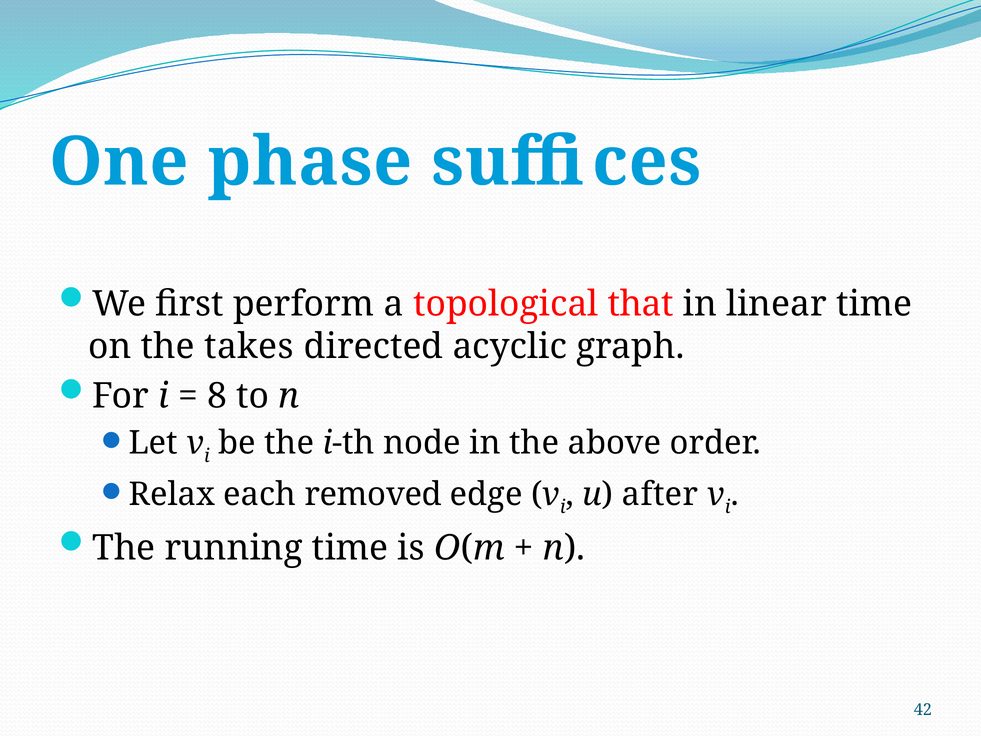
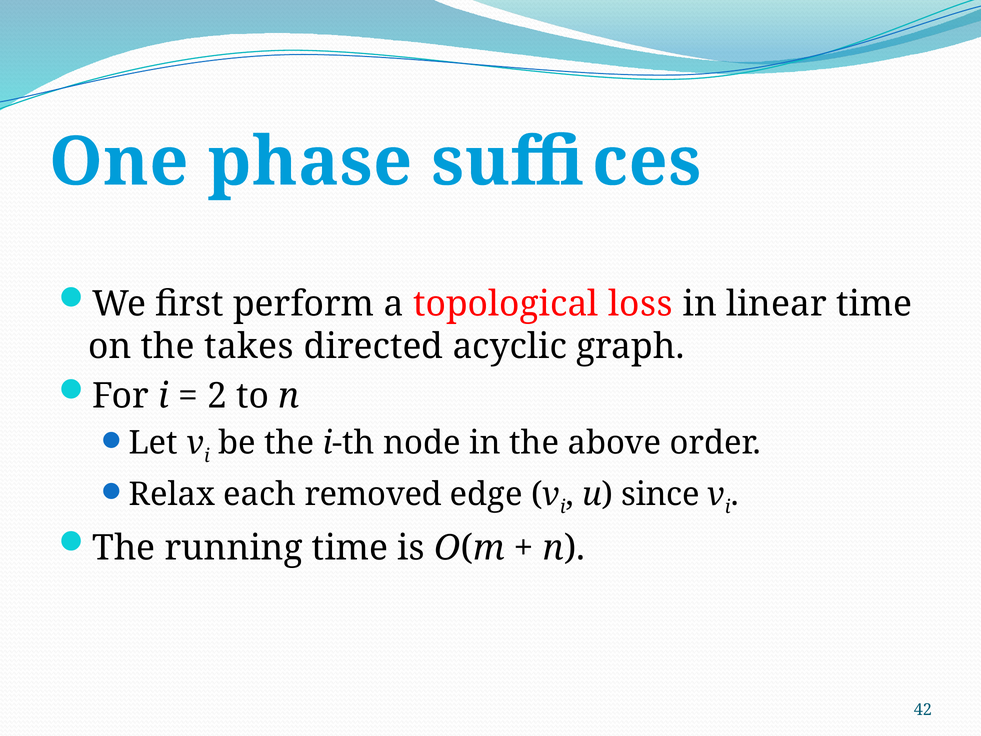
that: that -> loss (640, 304)
8: 8 -> 2 (217, 396)
after: after -> since (660, 494)
